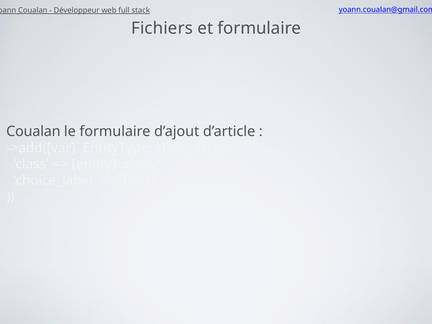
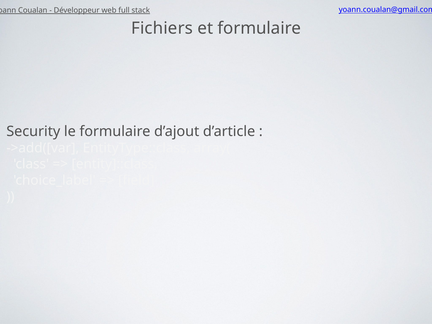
Coualan: Coualan -> Security (33, 131)
